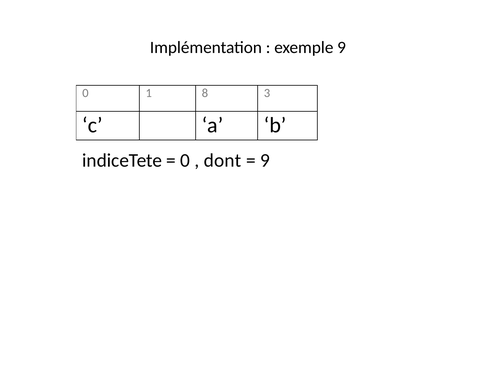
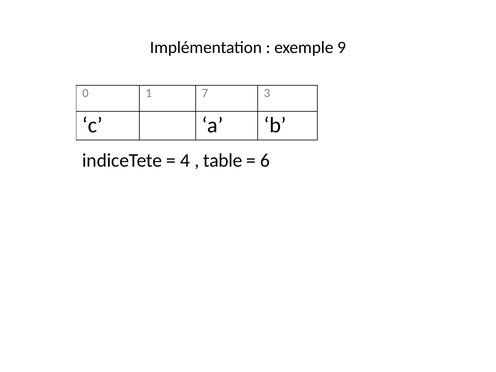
8: 8 -> 7 (205, 93)
0: 0 -> 4 (185, 161)
dont: dont -> table (223, 161)
9: 9 -> 6 (265, 161)
